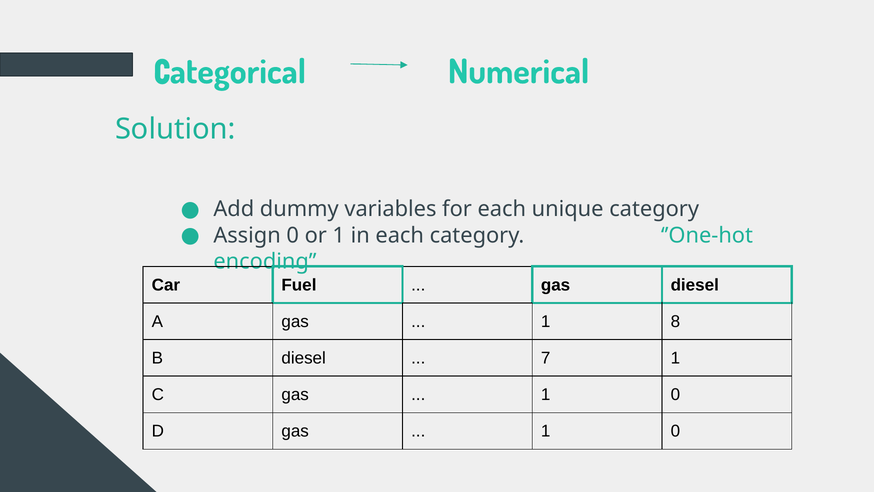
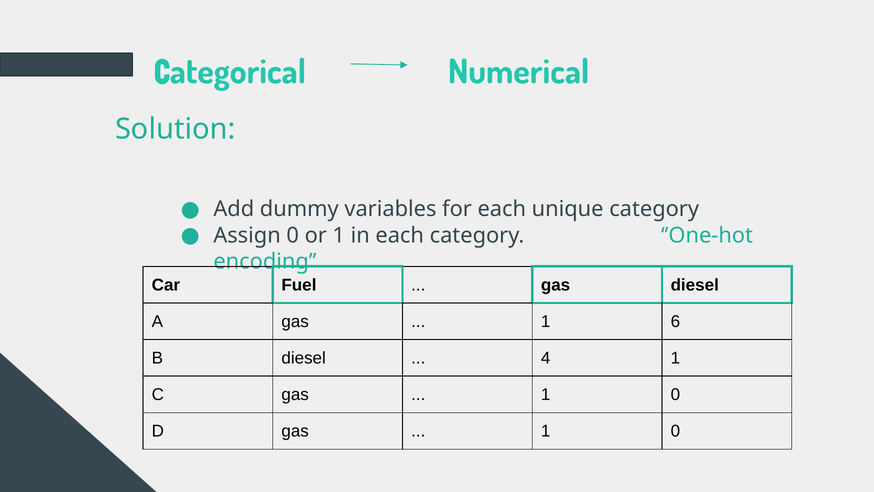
8: 8 -> 6 (675, 321)
7: 7 -> 4 (546, 358)
